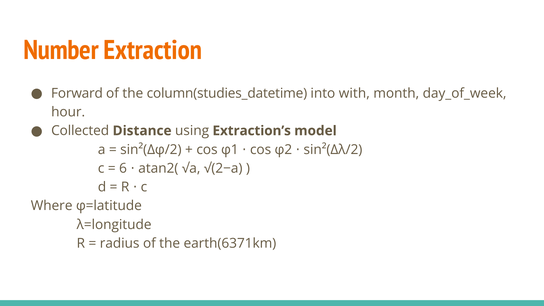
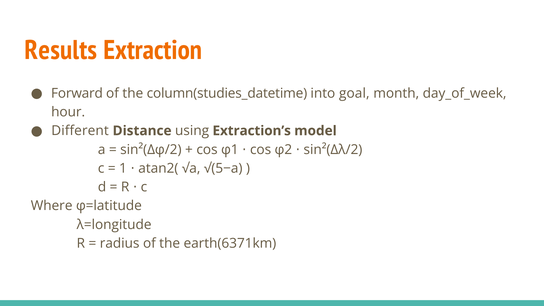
Number: Number -> Results (61, 50)
with: with -> goal (354, 93)
Collected: Collected -> Different (80, 131)
6: 6 -> 1 (123, 168)
√(2−a: √(2−a -> √(5−a (223, 168)
